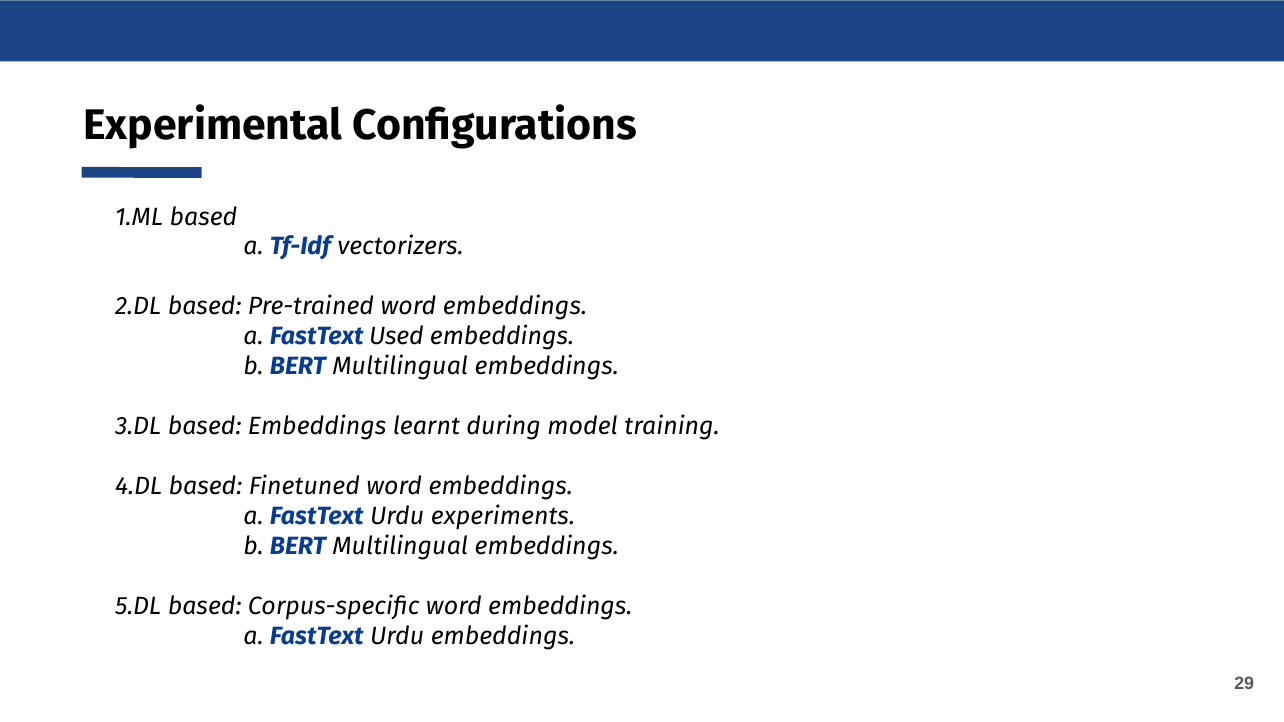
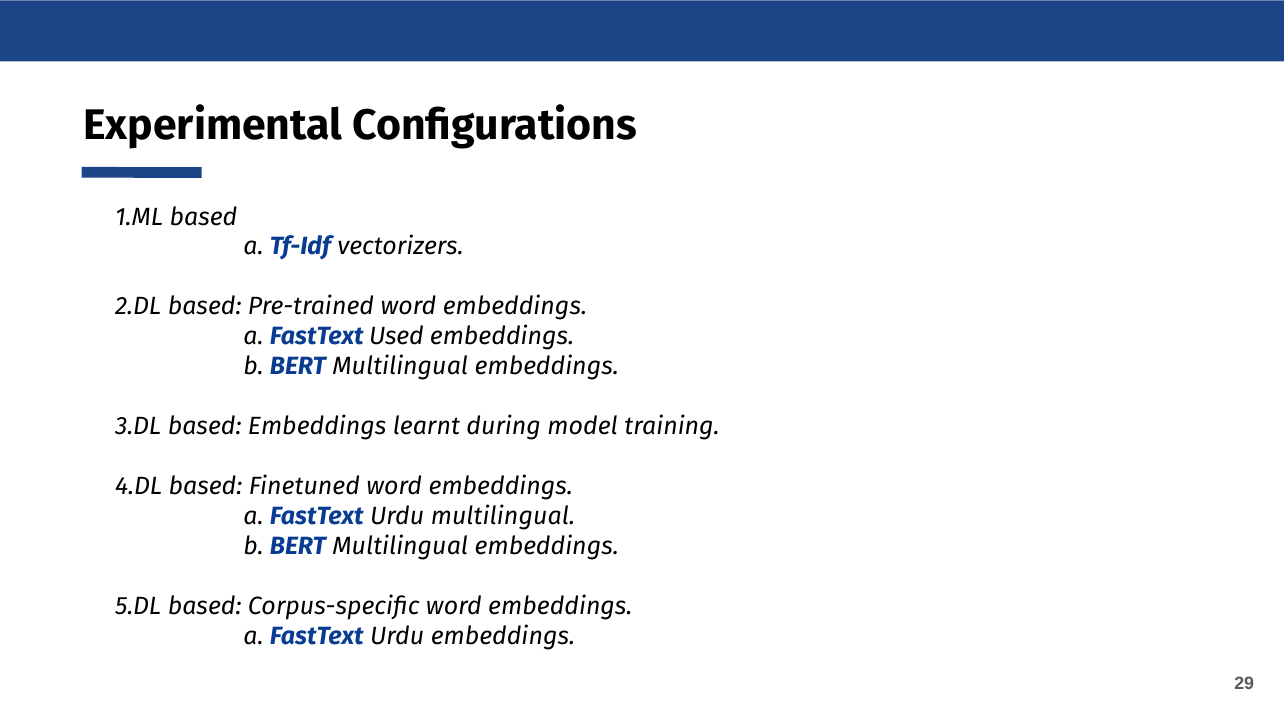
Urdu experiments: experiments -> multilingual (503, 517)
